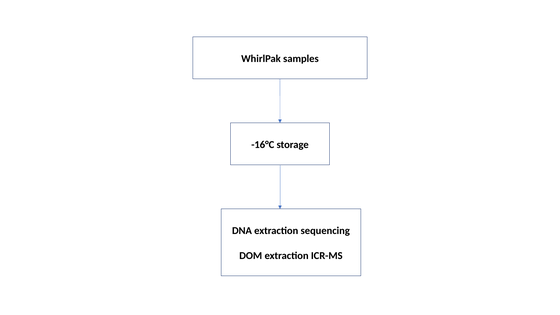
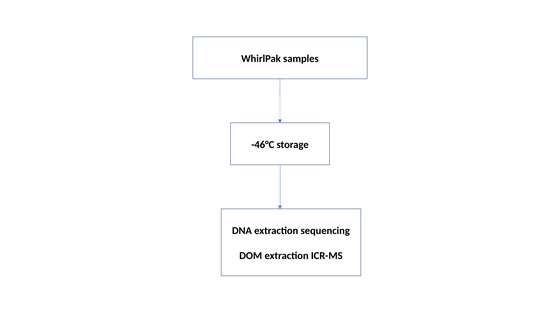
-16°C: -16°C -> -46°C (263, 145)
